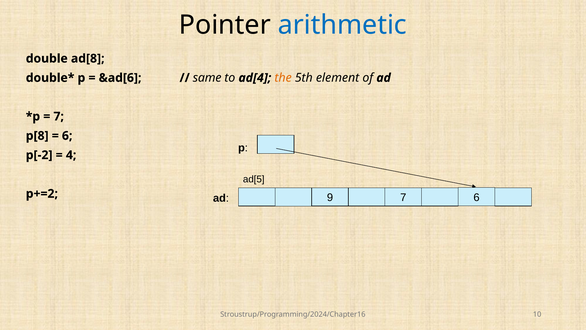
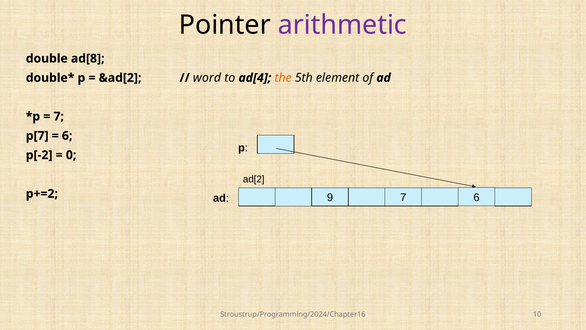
arithmetic colour: blue -> purple (342, 25)
&ad[6: &ad[6 -> &ad[2 (120, 78)
same: same -> word (207, 78)
p[8: p[8 -> p[7 (37, 136)
4: 4 -> 0 (71, 155)
ad[5: ad[5 -> ad[2 (254, 179)
